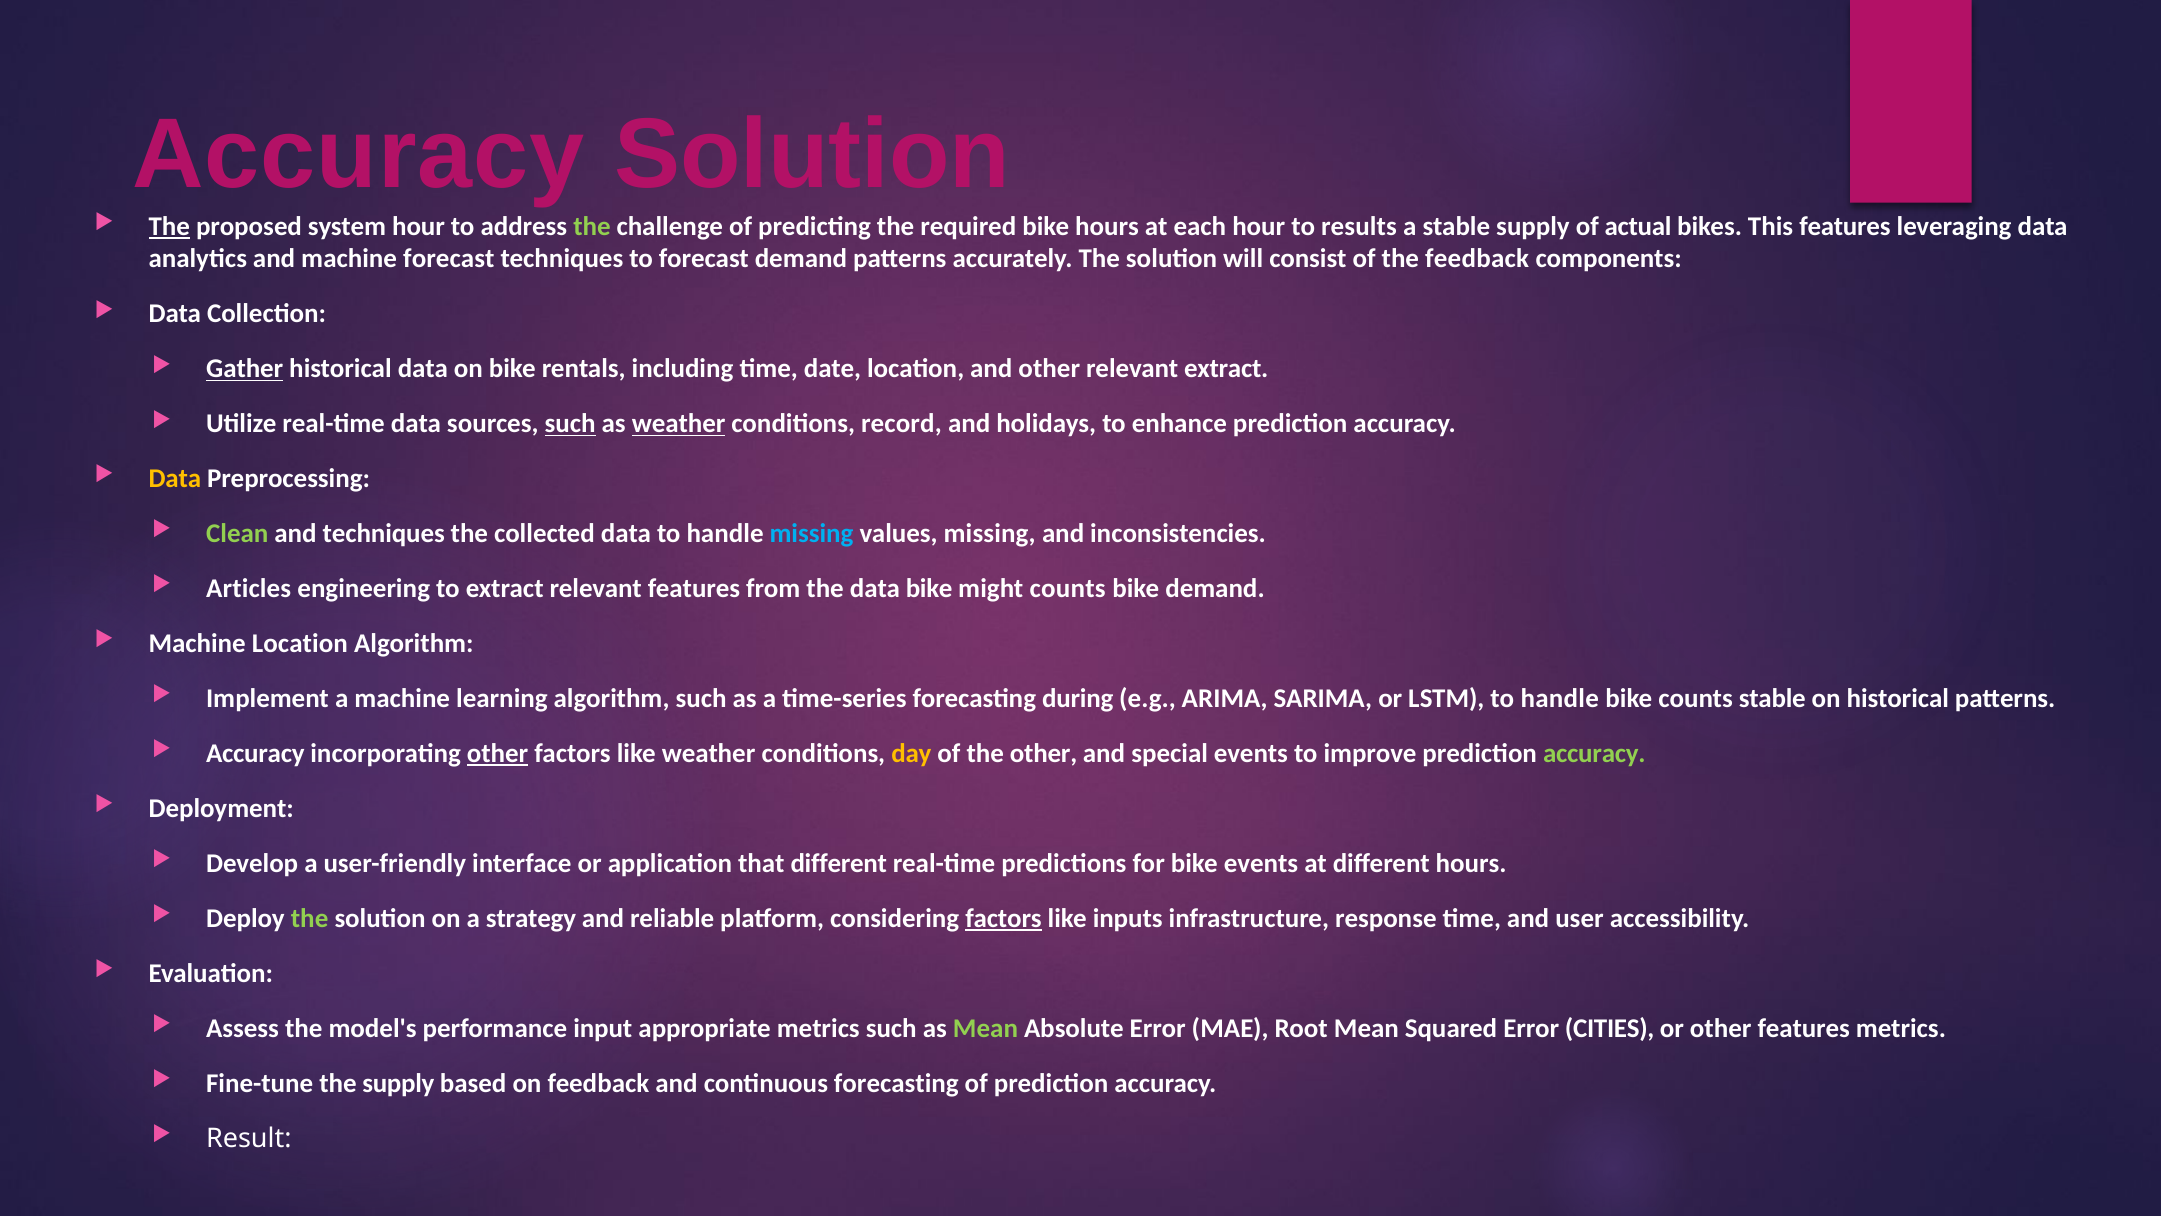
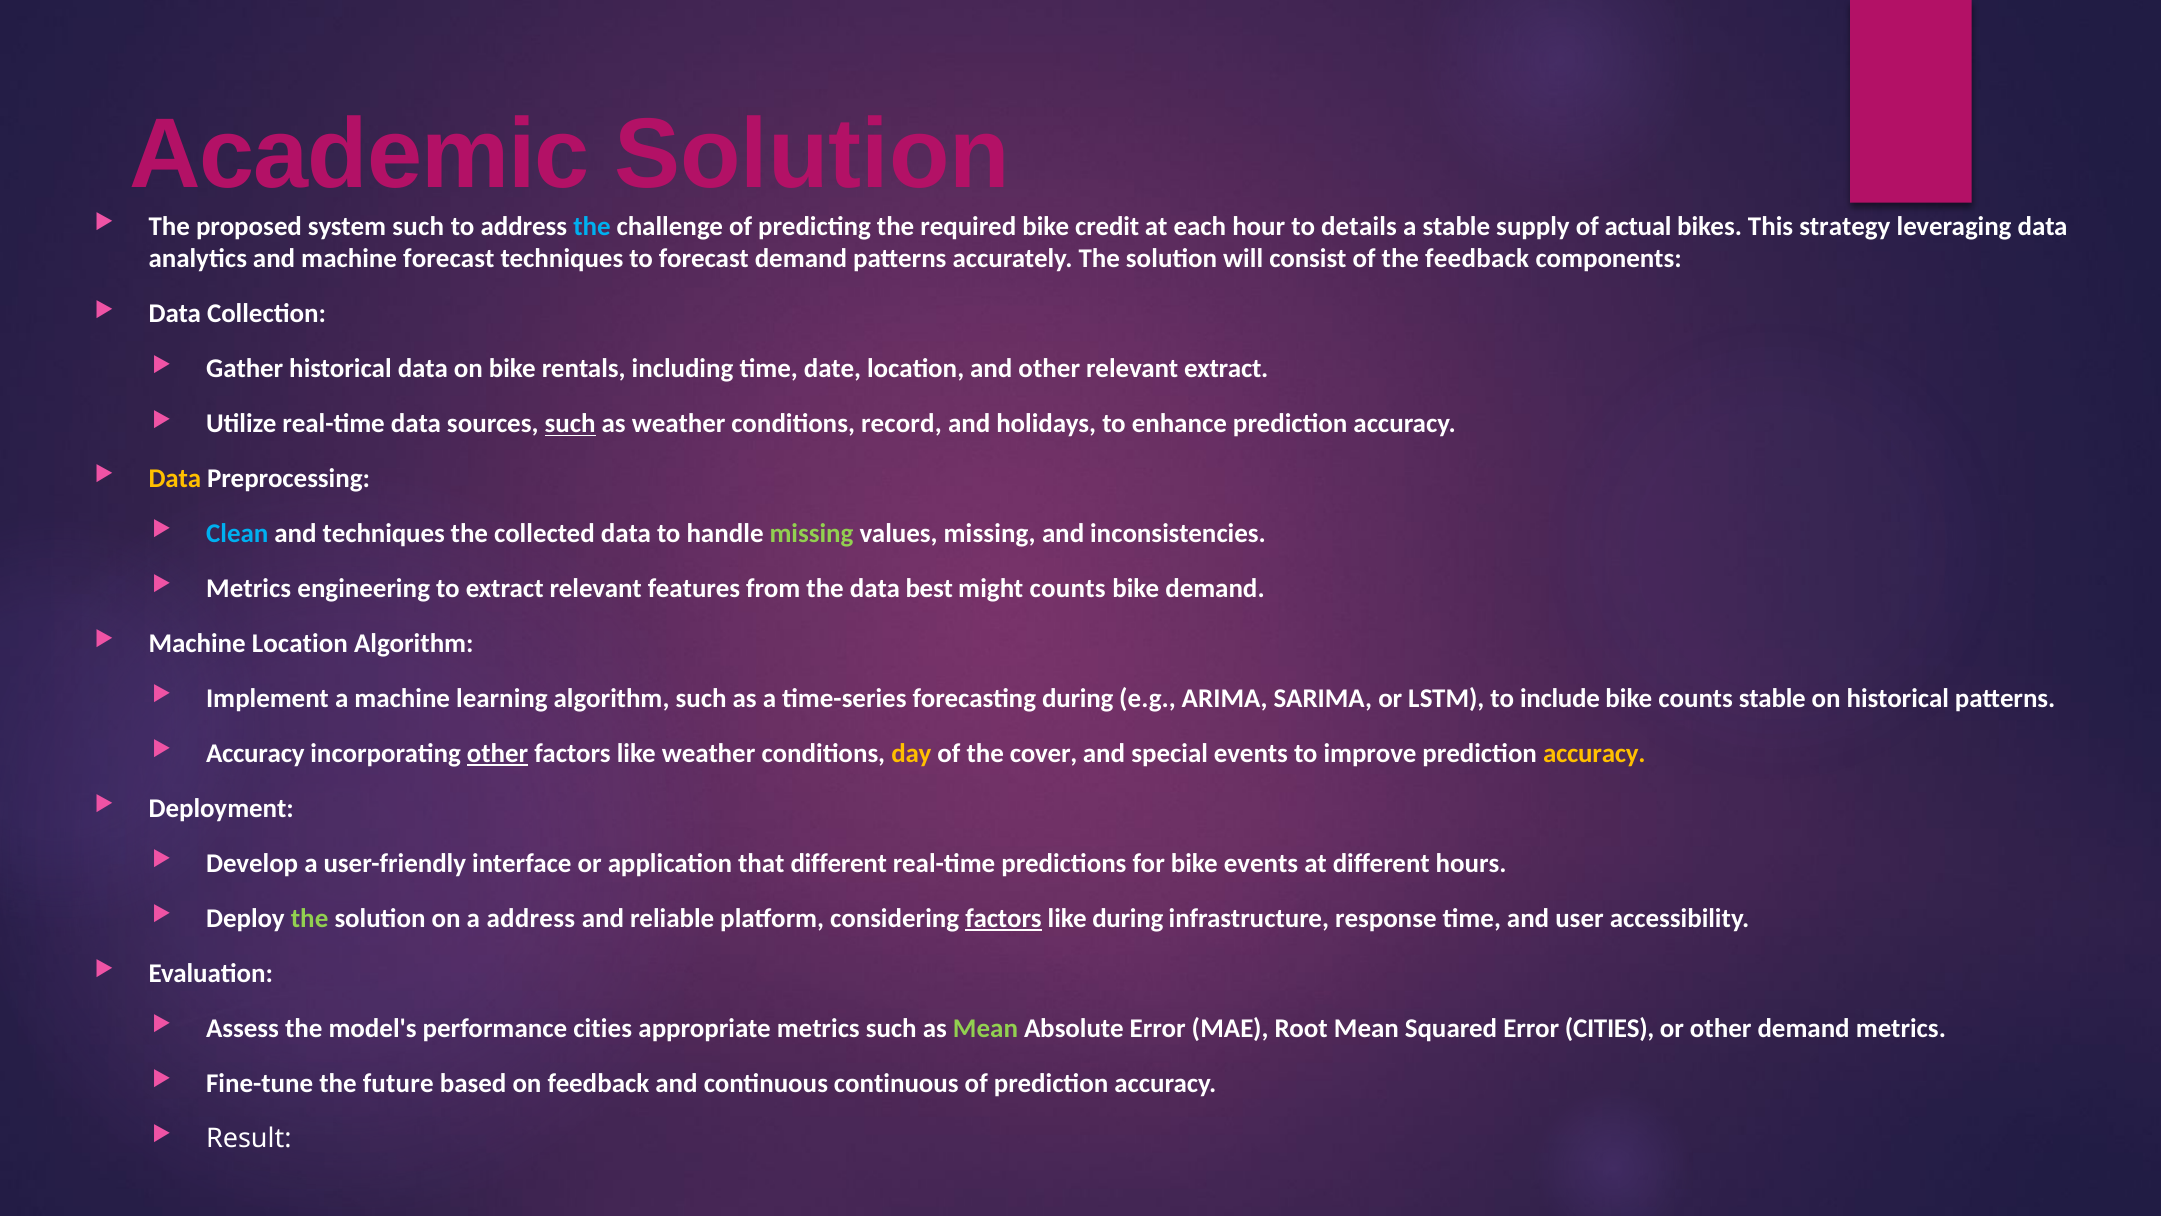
Accuracy: Accuracy -> Academic (359, 155)
The underline: present -> none (169, 226)
system hour: hour -> such (418, 226)
the colour: light green -> light blue (592, 226)
bike hours: hours -> credit (1107, 226)
results: results -> details (1359, 226)
This features: features -> strategy (1845, 226)
Gather underline: present -> none (245, 369)
weather underline: present -> none (679, 424)
Clean colour: light green -> light blue (237, 534)
missing colour: light blue -> light green (811, 534)
Articles: Articles -> Metrics (249, 589)
data bike: bike -> best (929, 589)
LSTM to handle: handle -> include (1560, 698)
the other: other -> cover (1044, 753)
accuracy colour: light green -> yellow (1594, 753)
a strategy: strategy -> address (531, 918)
like inputs: inputs -> during (1128, 918)
performance input: input -> cities (603, 1028)
other features: features -> demand (1804, 1028)
the supply: supply -> future (398, 1083)
continuous forecasting: forecasting -> continuous (896, 1083)
